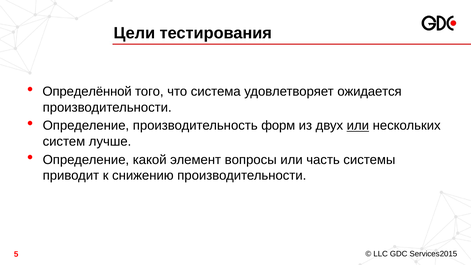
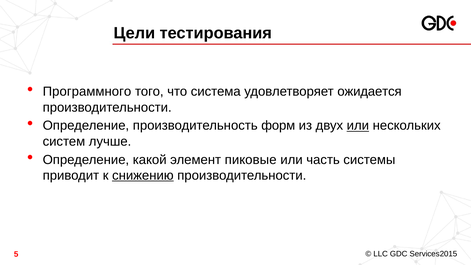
Определённой: Определённой -> Программного (87, 92)
вопросы: вопросы -> пиковые (251, 160)
снижению underline: none -> present (143, 175)
